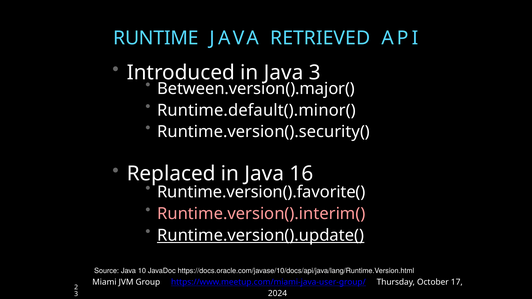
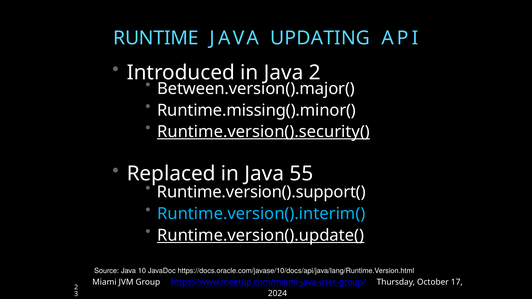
RETRIEVED: RETRIEVED -> UPDATING (320, 38)
Java 3: 3 -> 2 (315, 73)
Runtime.default().minor(: Runtime.default().minor( -> Runtime.missing().minor( (257, 110)
Runtime.version().security( underline: none -> present (264, 132)
16: 16 -> 55 (301, 174)
Runtime.version().favorite(: Runtime.version().favorite( -> Runtime.version().support( (261, 192)
Runtime.version().interim( colour: pink -> light blue (261, 214)
